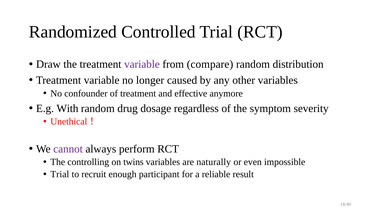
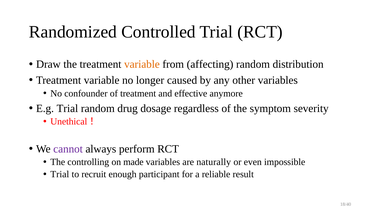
variable colour: purple -> orange (142, 64)
compare: compare -> affecting (210, 64)
E.g With: With -> Trial (67, 108)
twins: twins -> made (133, 162)
